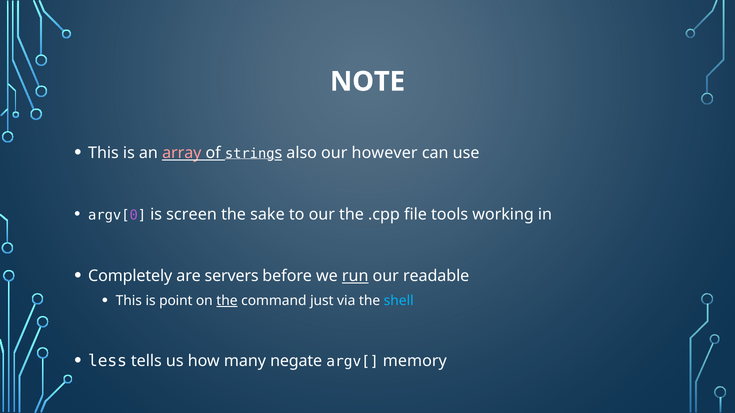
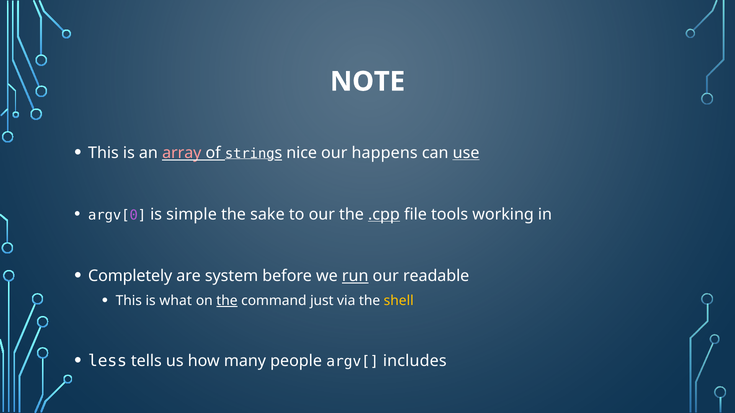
also: also -> nice (302, 153)
however: however -> happens (385, 153)
use underline: none -> present (466, 153)
screen: screen -> simple (192, 215)
.cpp underline: none -> present (384, 215)
servers: servers -> system (232, 276)
point: point -> what (176, 301)
shell colour: light blue -> yellow (399, 301)
negate: negate -> people (296, 361)
memory: memory -> includes (415, 361)
